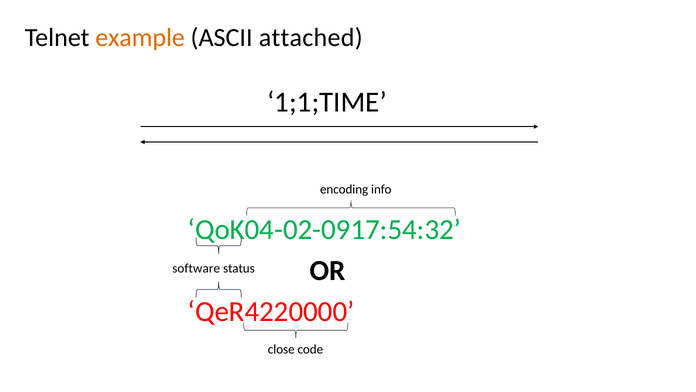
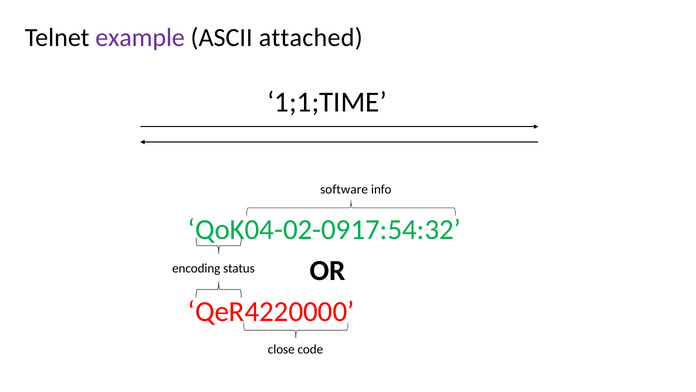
example colour: orange -> purple (140, 37)
encoding: encoding -> software (344, 189)
software: software -> encoding (196, 268)
